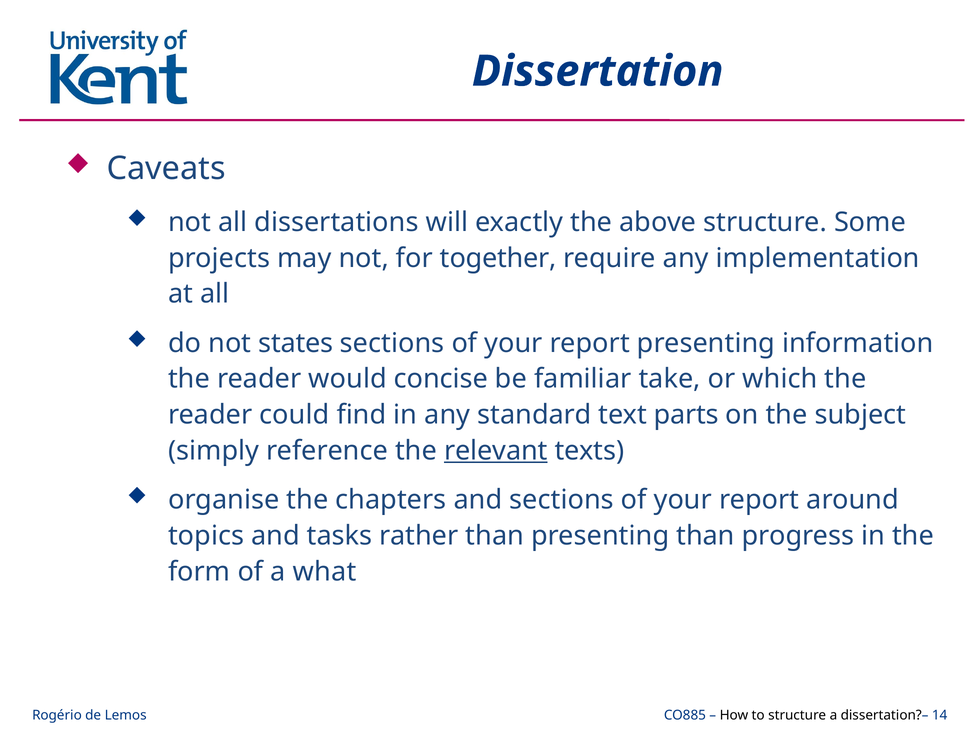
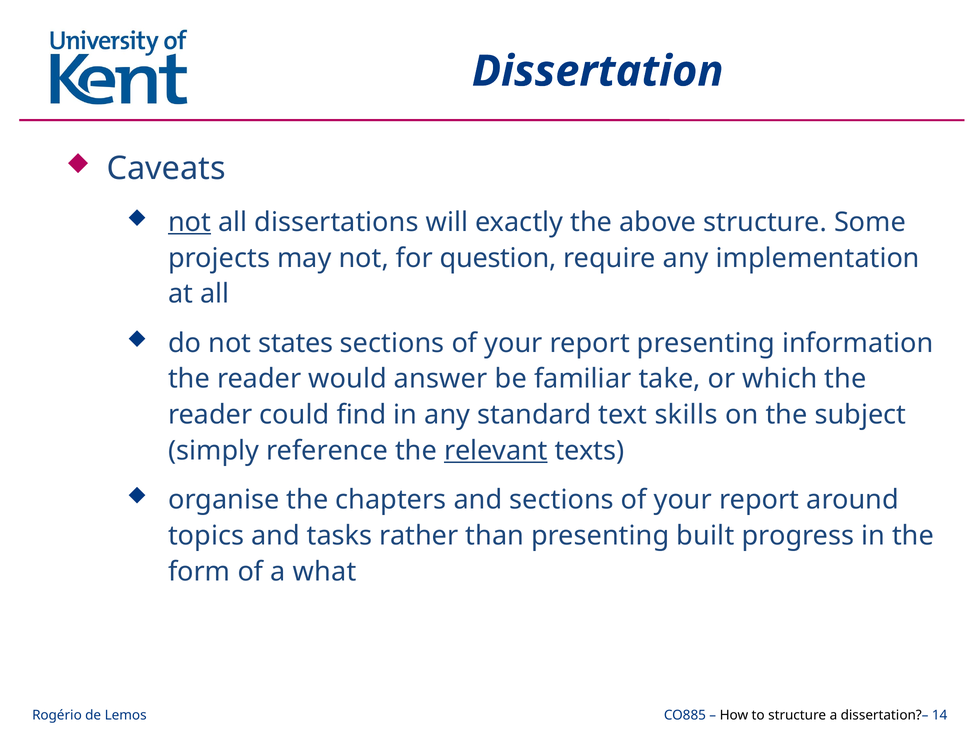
not underline: none -> present (190, 222)
together: together -> question (498, 258)
concise: concise -> answer (441, 379)
parts: parts -> skills (686, 415)
presenting than: than -> built (705, 536)
